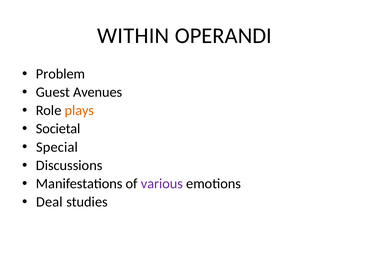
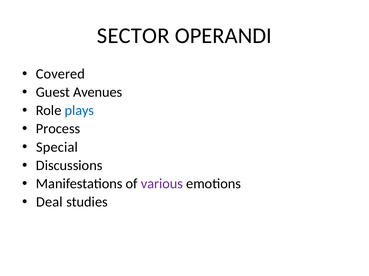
WITHIN: WITHIN -> SECTOR (133, 36)
Problem: Problem -> Covered (60, 74)
plays colour: orange -> blue (79, 111)
Societal: Societal -> Process (58, 129)
